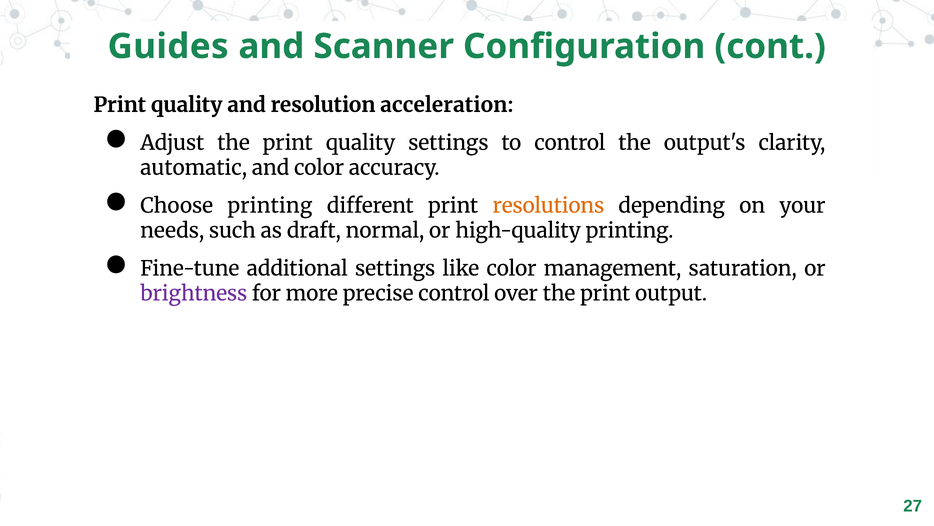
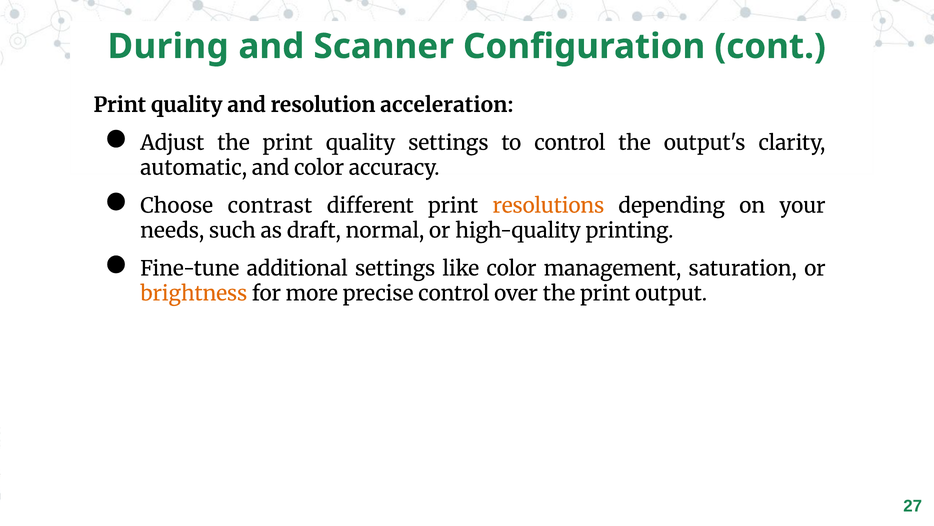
Guides: Guides -> During (168, 46)
Choose printing: printing -> contrast (270, 206)
brightness colour: purple -> orange (194, 293)
